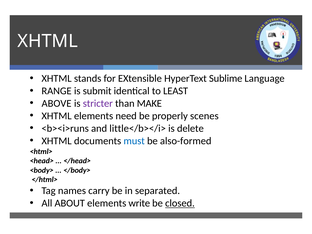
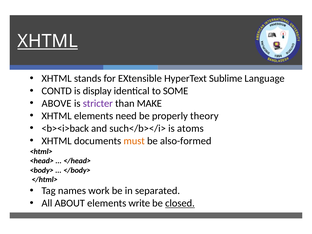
XHTML underline: none -> present (48, 41)
RANGE: RANGE -> CONTD (57, 91)
submit: submit -> display (97, 91)
LEAST: LEAST -> SOME (176, 91)
scenes: scenes -> theory (204, 116)
<b><i>runs: <b><i>runs -> <b><i>back (65, 128)
little</b></i>: little</b></i> -> such</b></i> (138, 128)
delete: delete -> atoms (190, 128)
must colour: blue -> orange (134, 141)
carry: carry -> work (99, 191)
